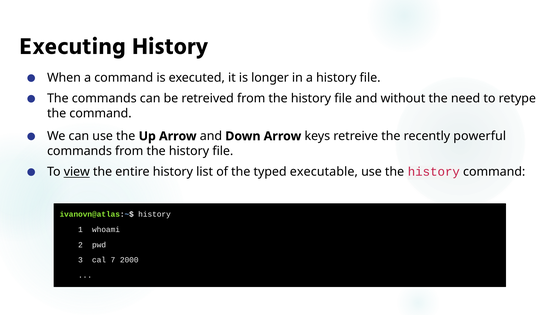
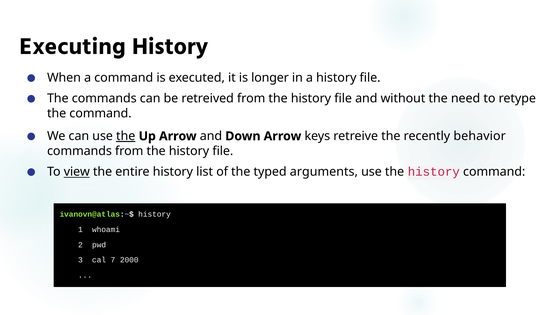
the underline: none -> present (126, 136)
powerful: powerful -> behavior (480, 136)
executable: executable -> arguments (324, 172)
